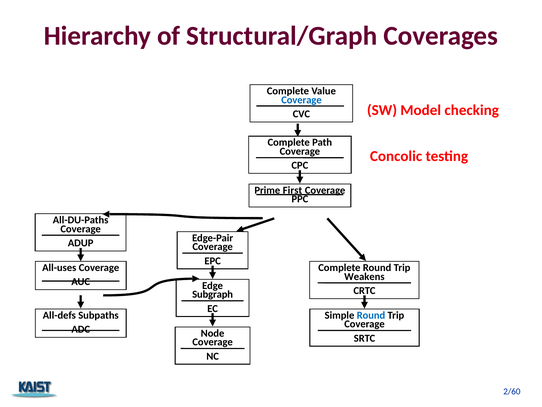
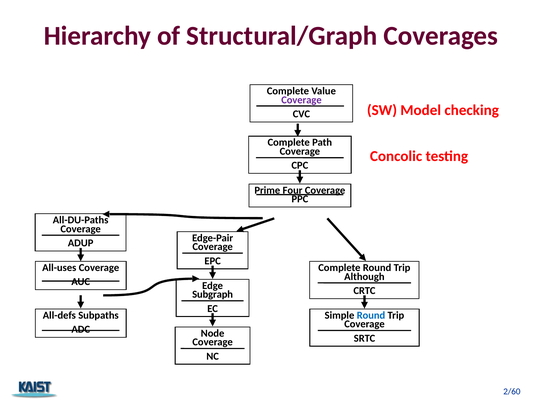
Coverage colour: blue -> purple (301, 100)
First: First -> Four (293, 190)
Weakens: Weakens -> Although (364, 276)
